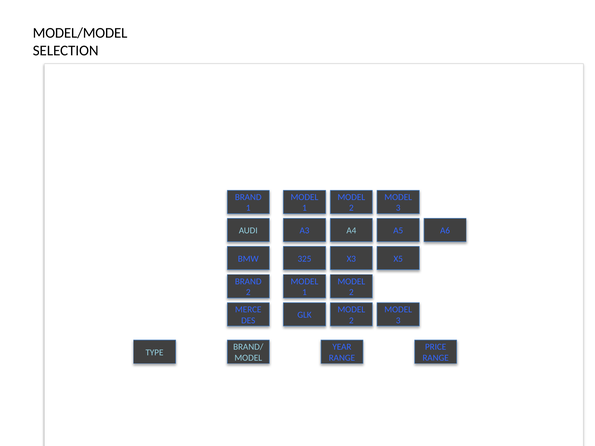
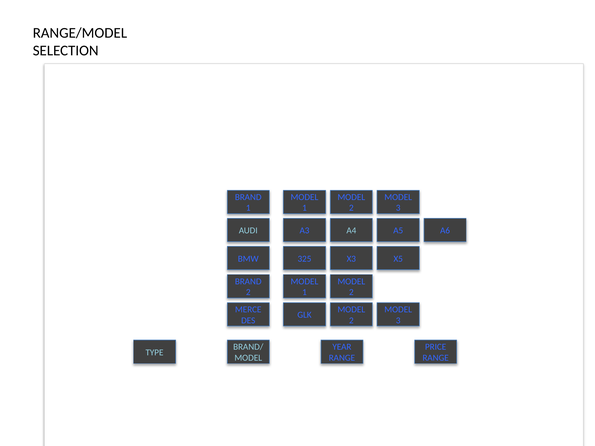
MODEL/MODEL: MODEL/MODEL -> RANGE/MODEL (80, 33)
